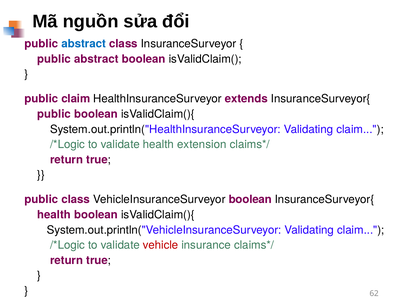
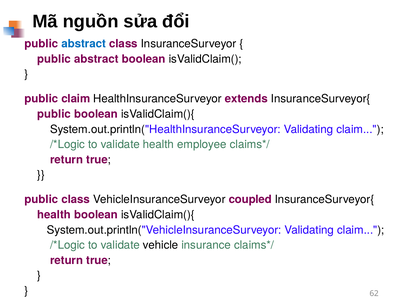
extension: extension -> employee (202, 145)
VehicleInsuranceSurveyor boolean: boolean -> coupled (250, 200)
vehicle colour: red -> black (161, 245)
